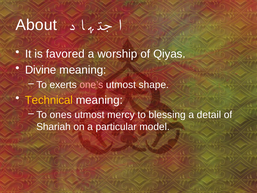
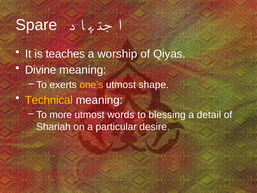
About: About -> Spare (36, 25)
favored: favored -> teaches (65, 54)
one’s colour: pink -> yellow (91, 85)
ones: ones -> more (61, 115)
mercy: mercy -> words (121, 115)
model: model -> desire (155, 127)
